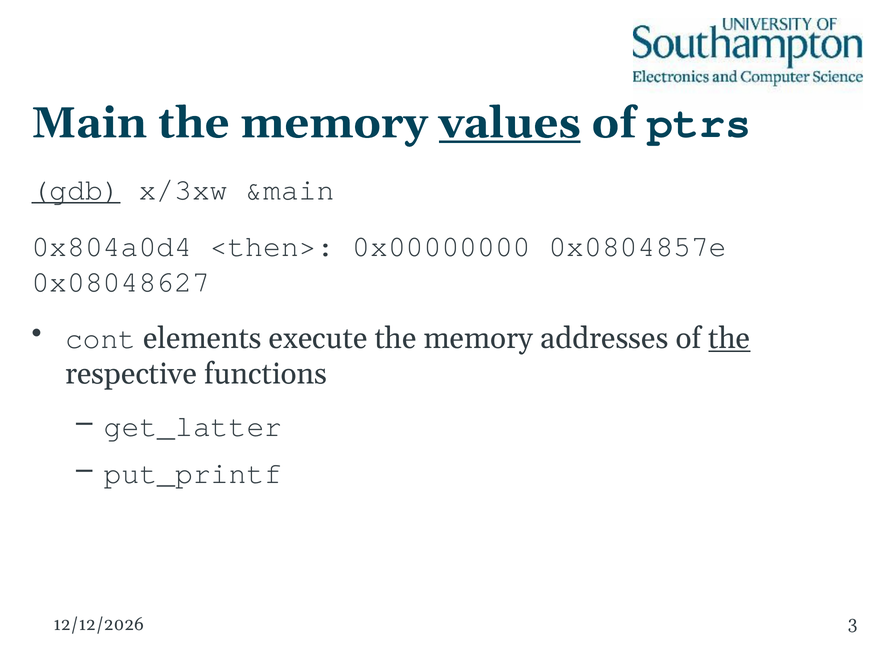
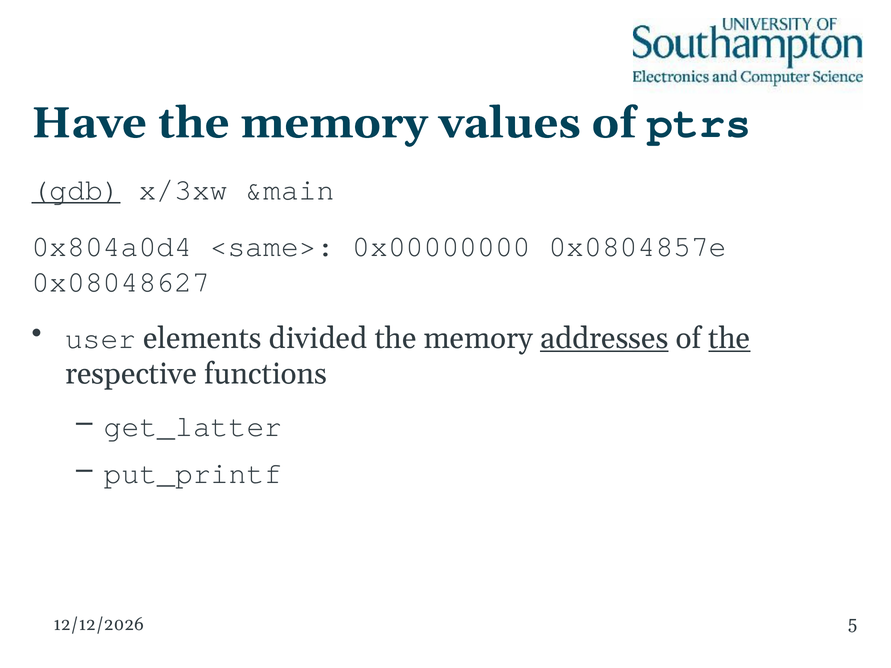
Main: Main -> Have (89, 123)
values underline: present -> none (510, 123)
<then>: <then> -> <same> (272, 246)
cont: cont -> user (101, 339)
execute: execute -> divided (318, 339)
addresses underline: none -> present (604, 339)
3: 3 -> 5 (853, 624)
